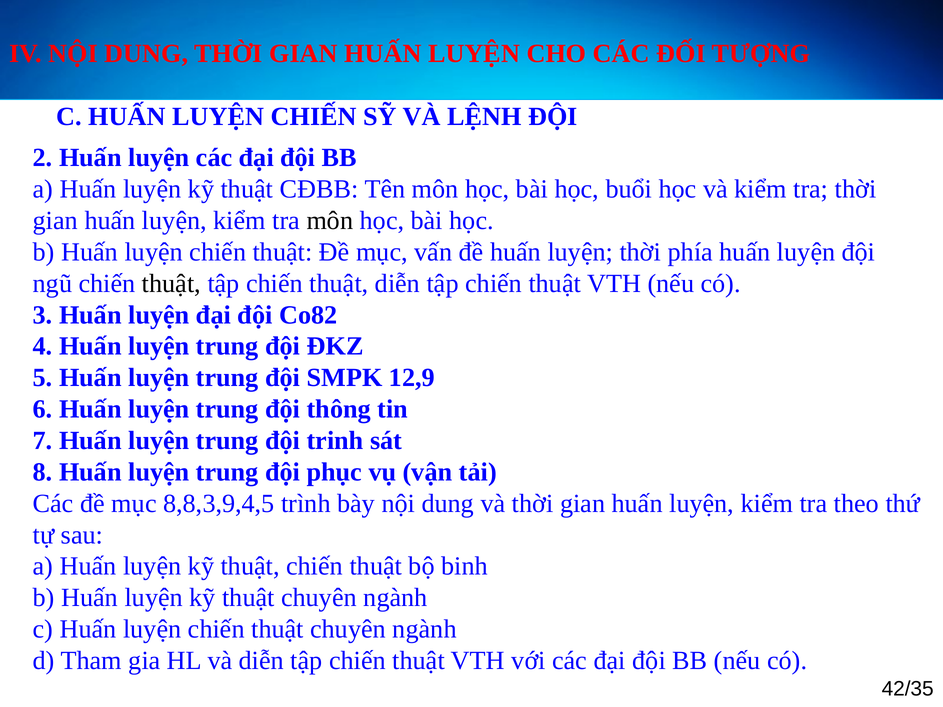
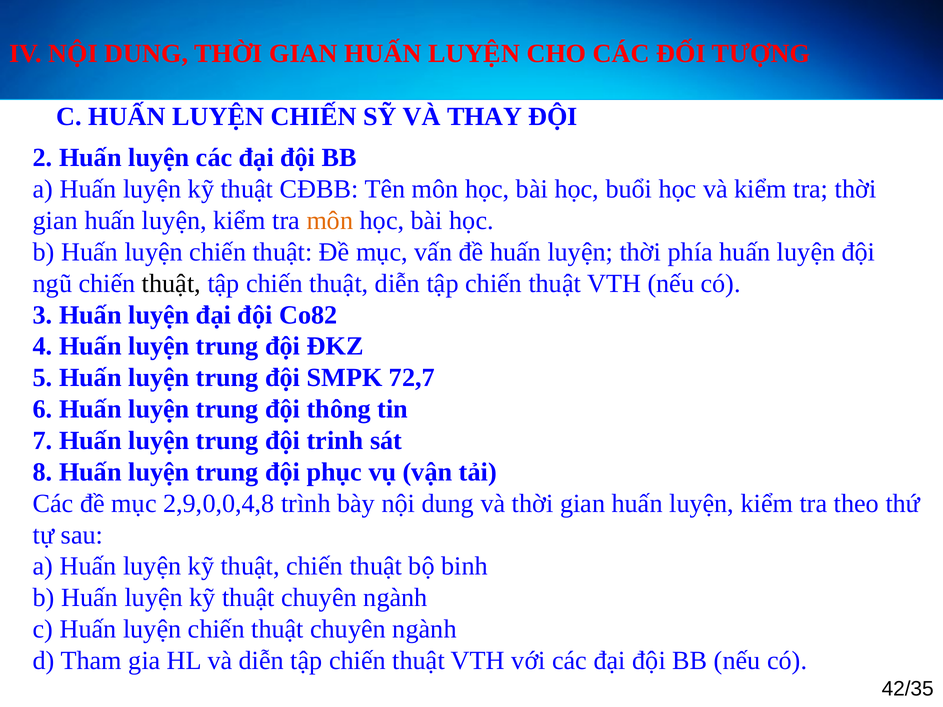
LỆNH: LỆNH -> THAY (485, 117)
môn colour: black -> orange (330, 221)
12,9: 12,9 -> 72,7 (412, 378)
8,8,3,9,4,5: 8,8,3,9,4,5 -> 2,9,0,0,4,8 (219, 504)
